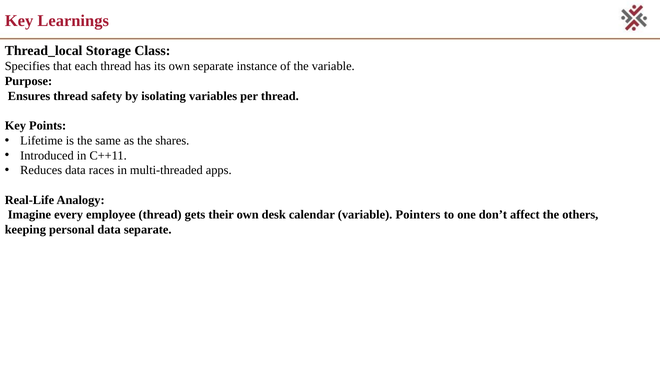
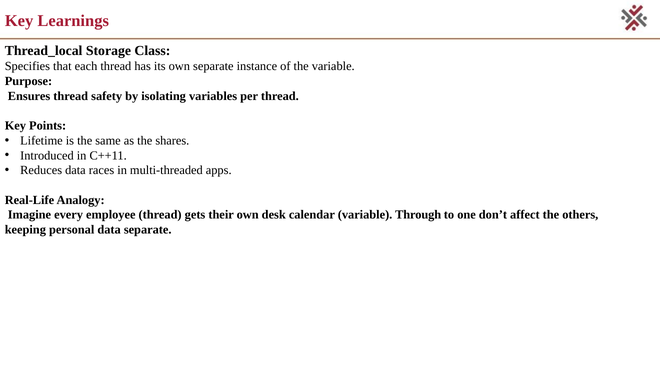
Pointers: Pointers -> Through (418, 215)
